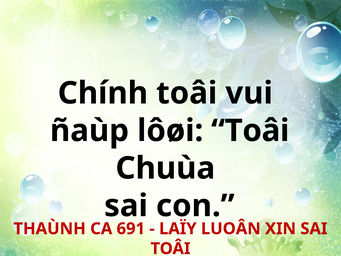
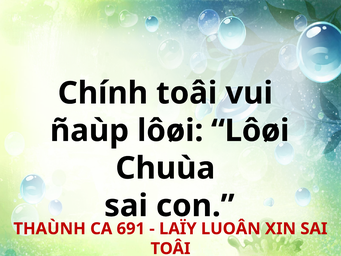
lôøi Toâi: Toâi -> Lôøi (250, 131)
